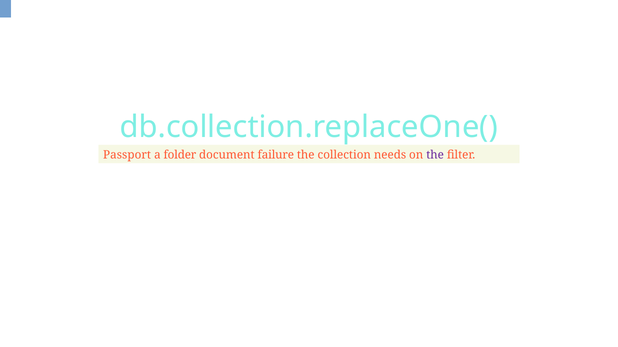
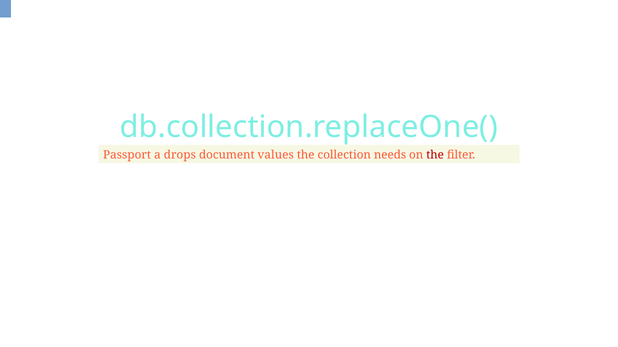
folder: folder -> drops (180, 155)
failure: failure -> values (276, 155)
the colour: purple -> red (435, 155)
